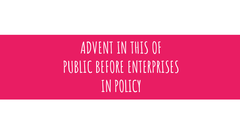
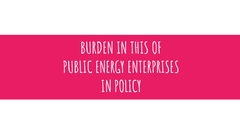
ADVENT: ADVENT -> BURDEN (97, 48)
BEFORE: BEFORE -> ENERGY (110, 68)
